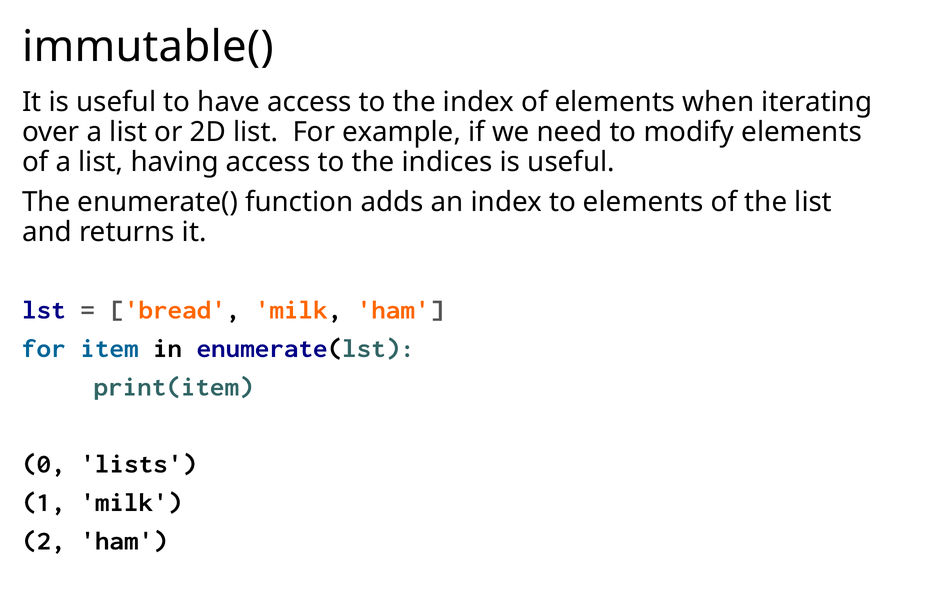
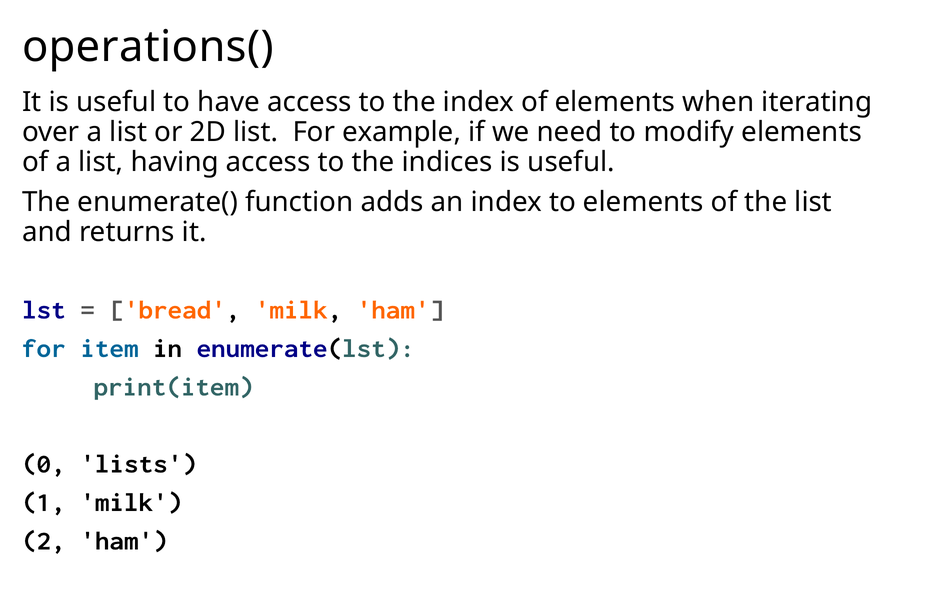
immutable(: immutable( -> operations( (148, 47)
